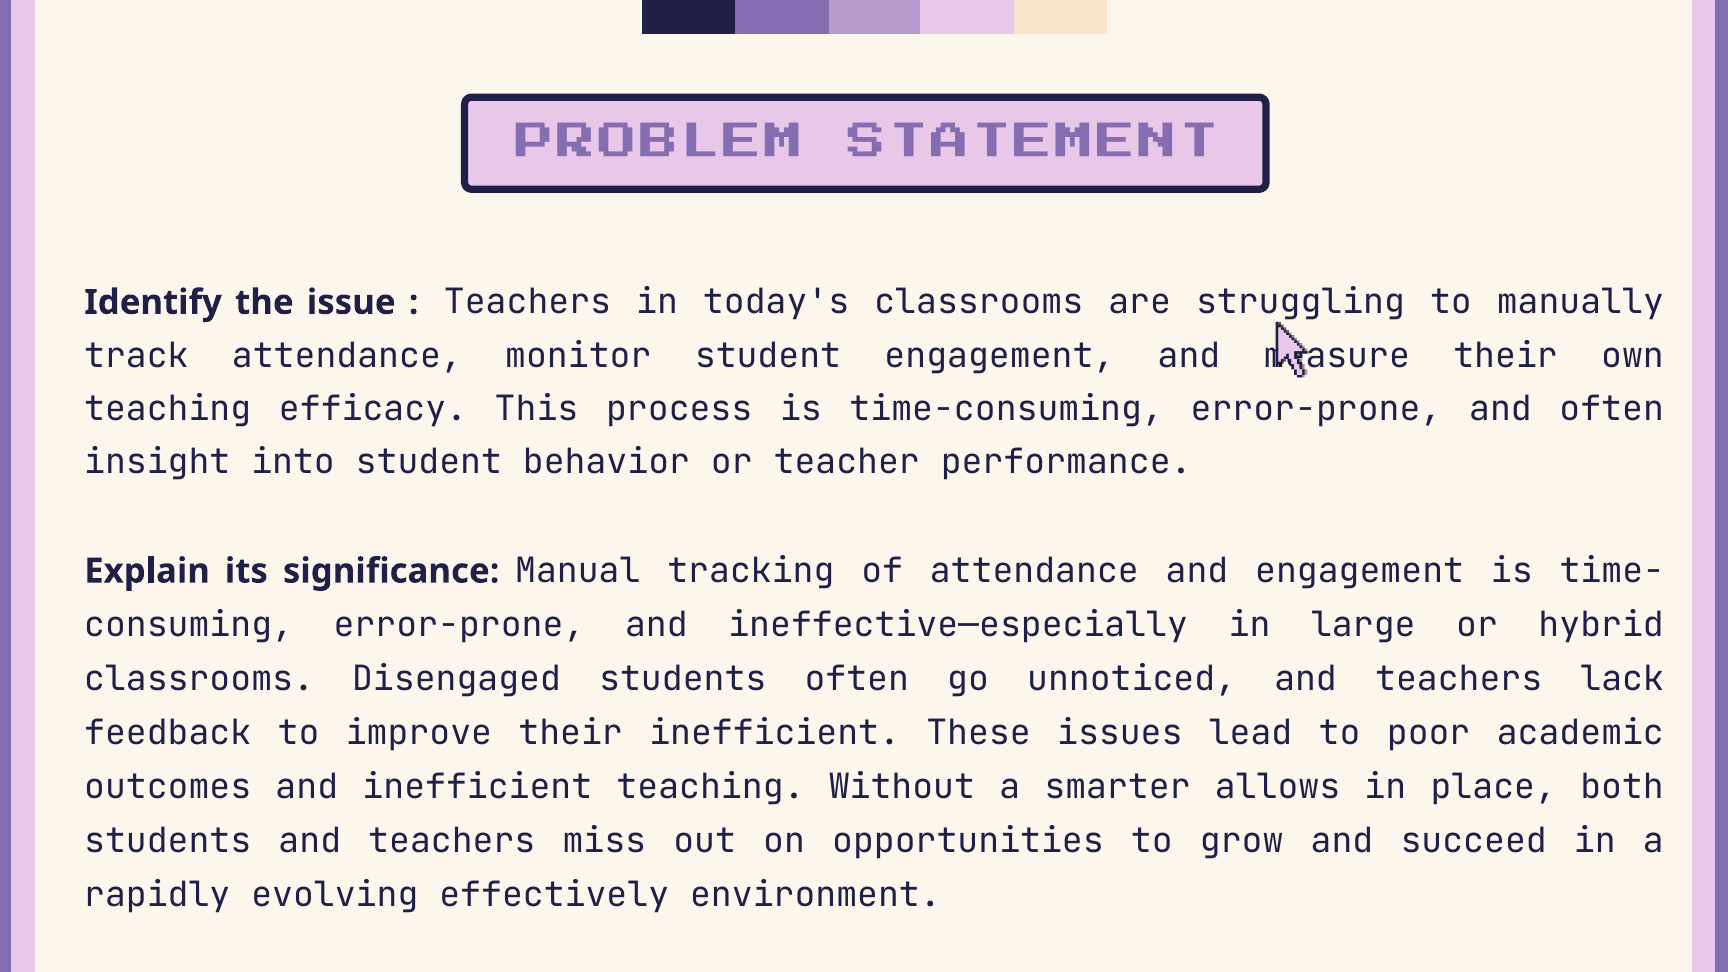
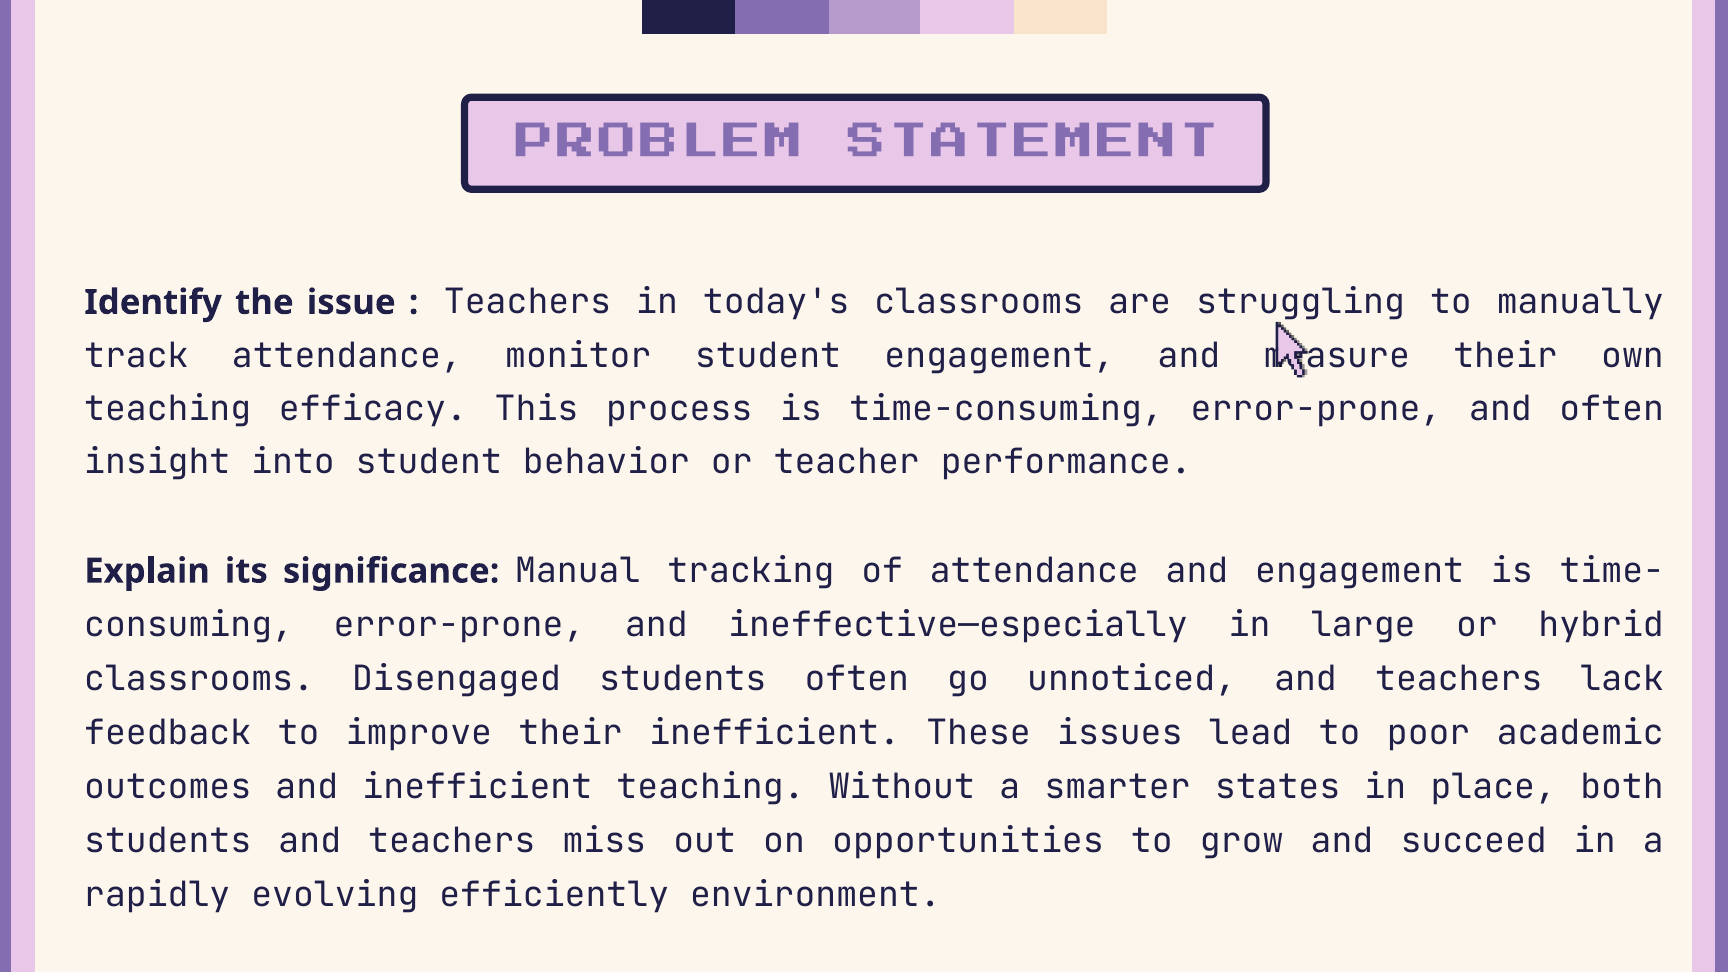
allows: allows -> states (1278, 787)
effectively: effectively -> efficiently (554, 895)
